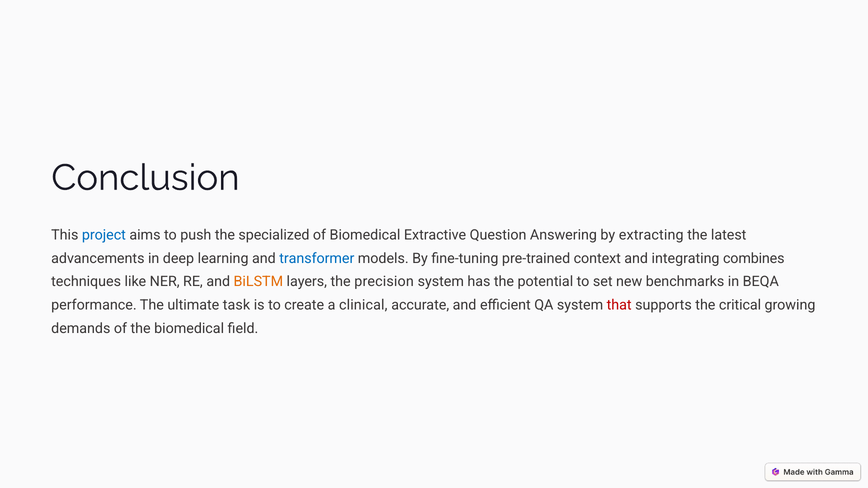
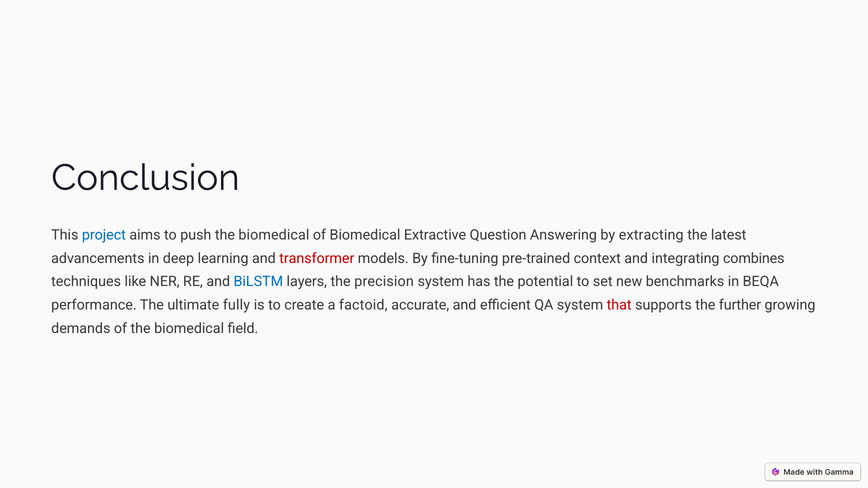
push the specialized: specialized -> biomedical (274, 235)
transformer colour: blue -> red (317, 259)
BiLSTM colour: orange -> blue (258, 282)
task: task -> fully (236, 305)
clinical: clinical -> factoid (363, 305)
critical: critical -> further (740, 305)
